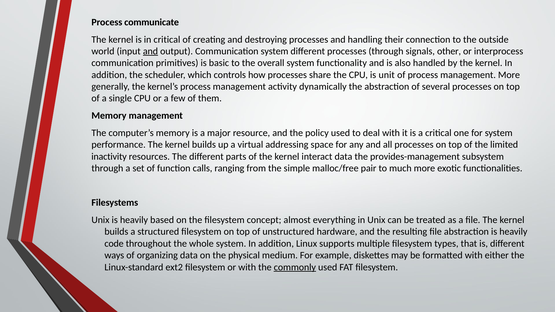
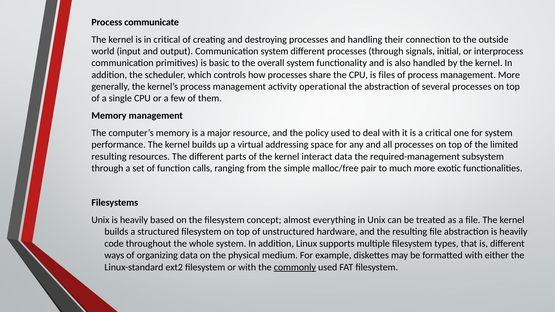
and underline: present -> none (150, 51)
other: other -> initial (449, 51)
unit: unit -> files (387, 75)
dynamically: dynamically -> operational (323, 87)
inactivity: inactivity -> resulting (109, 157)
provides-management: provides-management -> required-management (415, 157)
